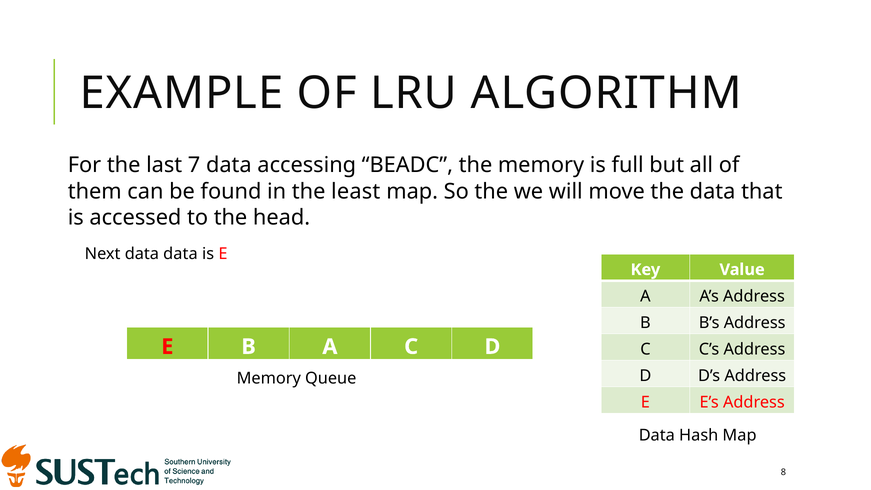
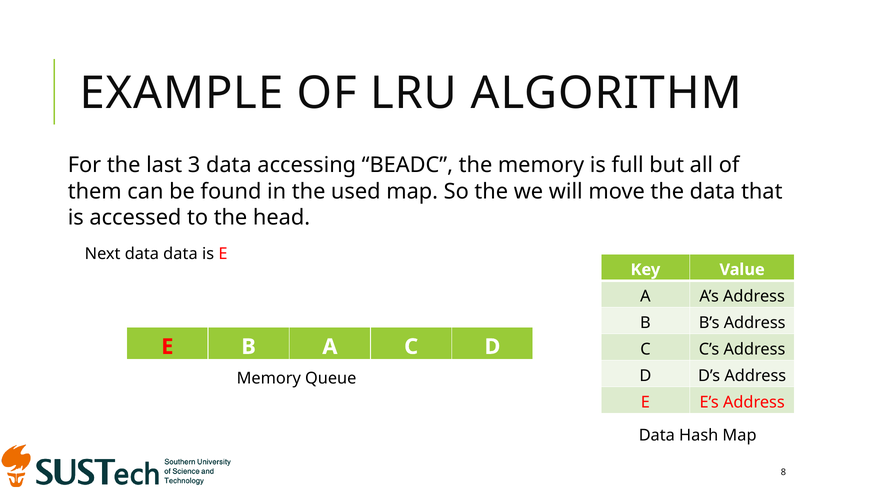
7: 7 -> 3 (194, 165)
least: least -> used (356, 191)
